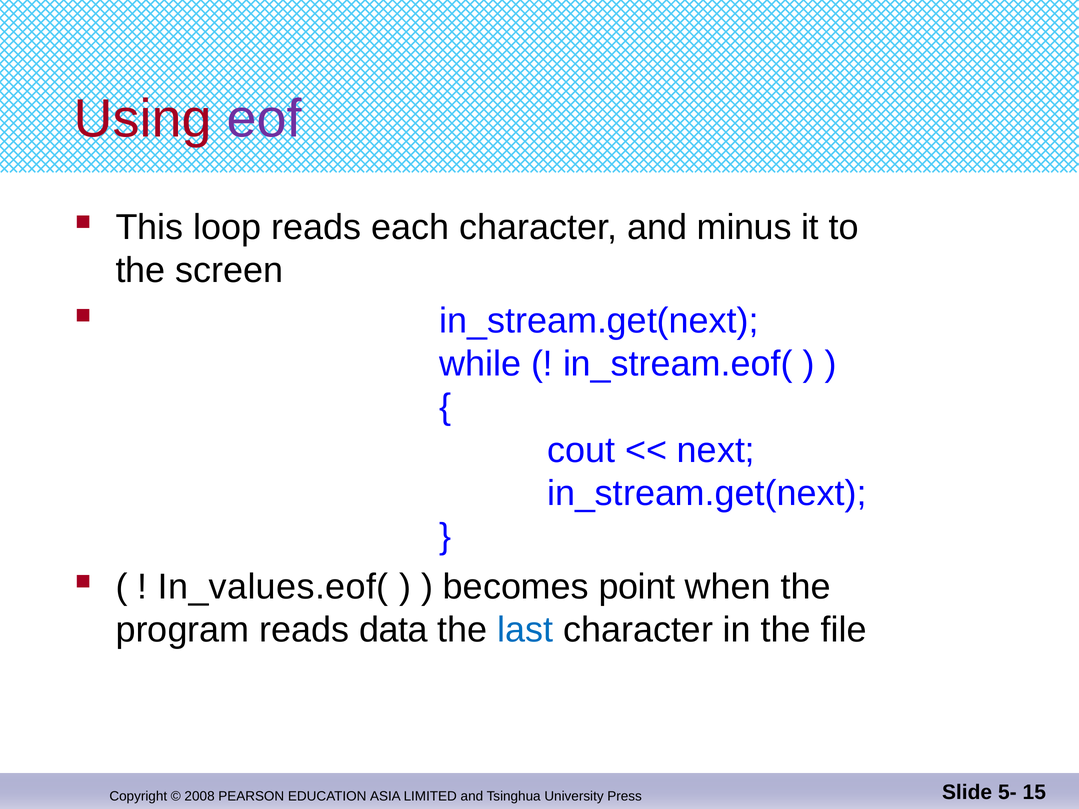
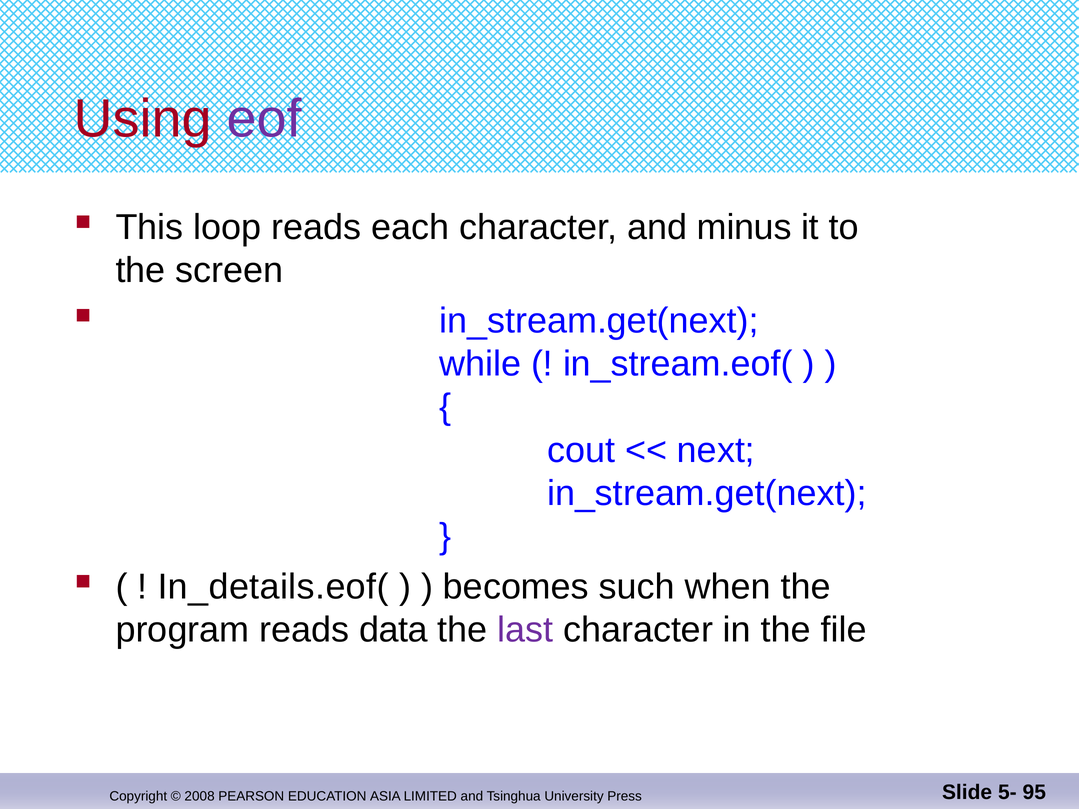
In_values.eof(: In_values.eof( -> In_details.eof( (273, 587)
point: point -> such (637, 587)
last colour: blue -> purple (525, 630)
15: 15 -> 95 (1034, 793)
